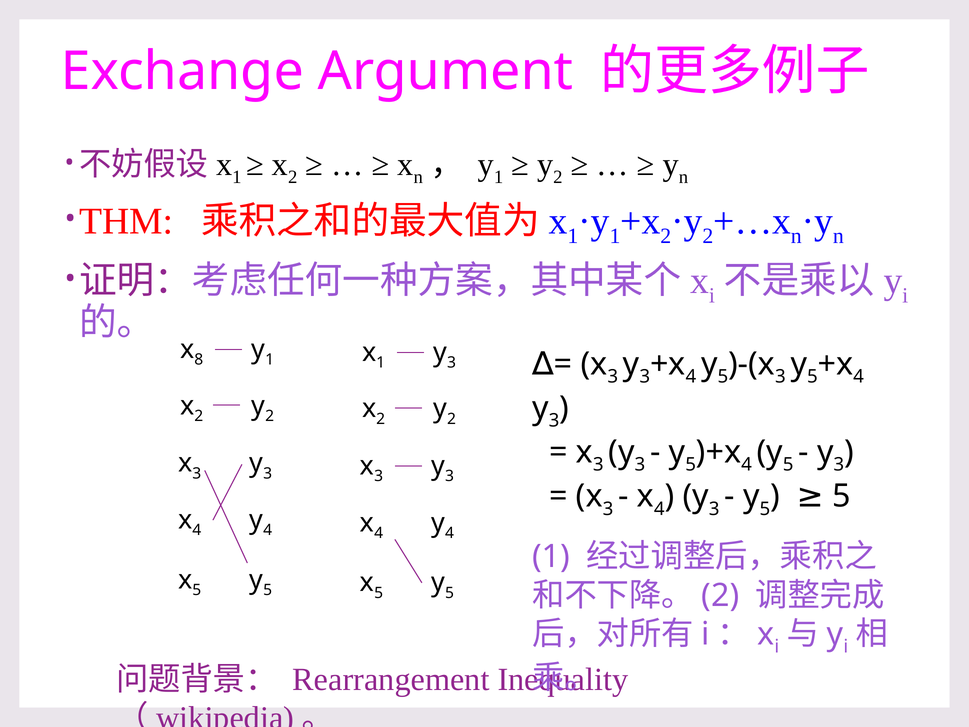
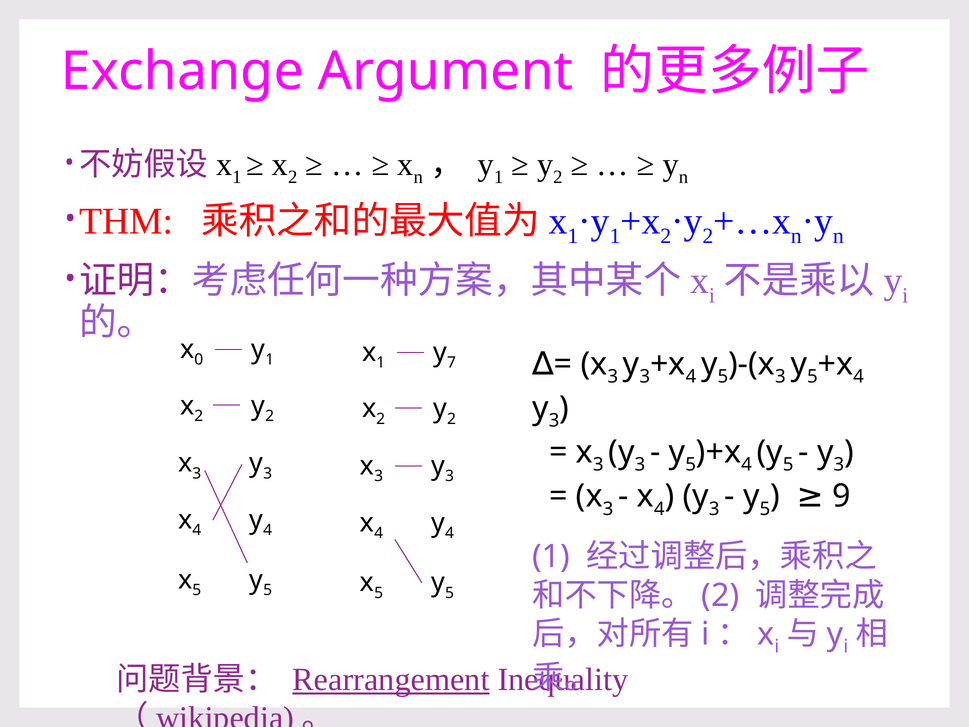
8: 8 -> 0 (199, 360)
3: 3 -> 7 (452, 362)
5: 5 -> 9 (841, 496)
Rearrangement underline: none -> present (391, 679)
